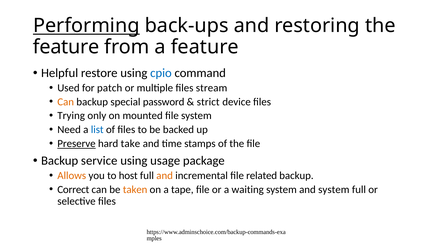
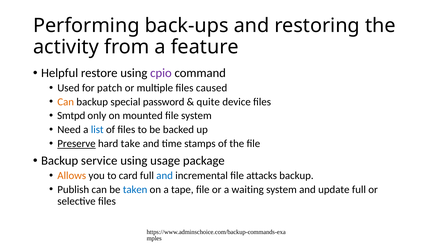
Performing underline: present -> none (86, 26)
feature: feature -> activity (66, 47)
cpio colour: blue -> purple (161, 73)
stream: stream -> caused (212, 88)
strict: strict -> quite (208, 102)
Trying: Trying -> Smtpd (71, 116)
host: host -> card (128, 176)
and colour: orange -> blue (165, 176)
related: related -> attacks (262, 176)
Correct: Correct -> Publish (73, 190)
taken colour: orange -> blue (135, 190)
and system: system -> update (334, 190)
